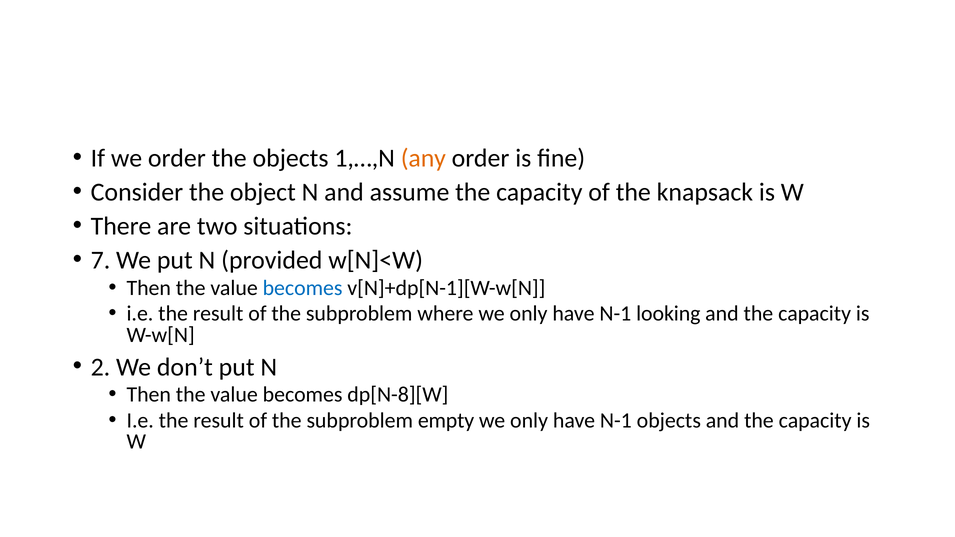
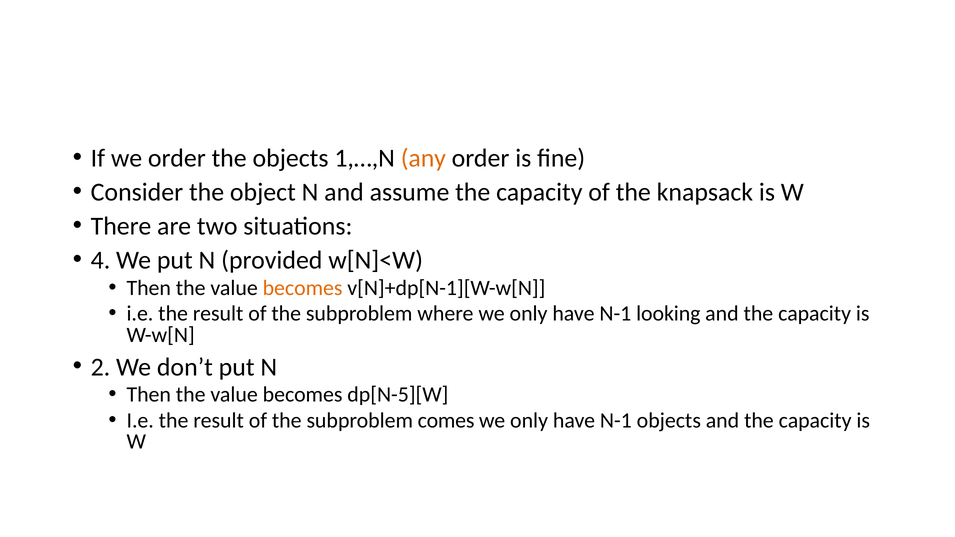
7: 7 -> 4 (100, 260)
becomes colour: blue -> orange (303, 288)
dp[N-8][W: dp[N-8][W -> dp[N-5][W (398, 395)
empty: empty -> comes (446, 421)
